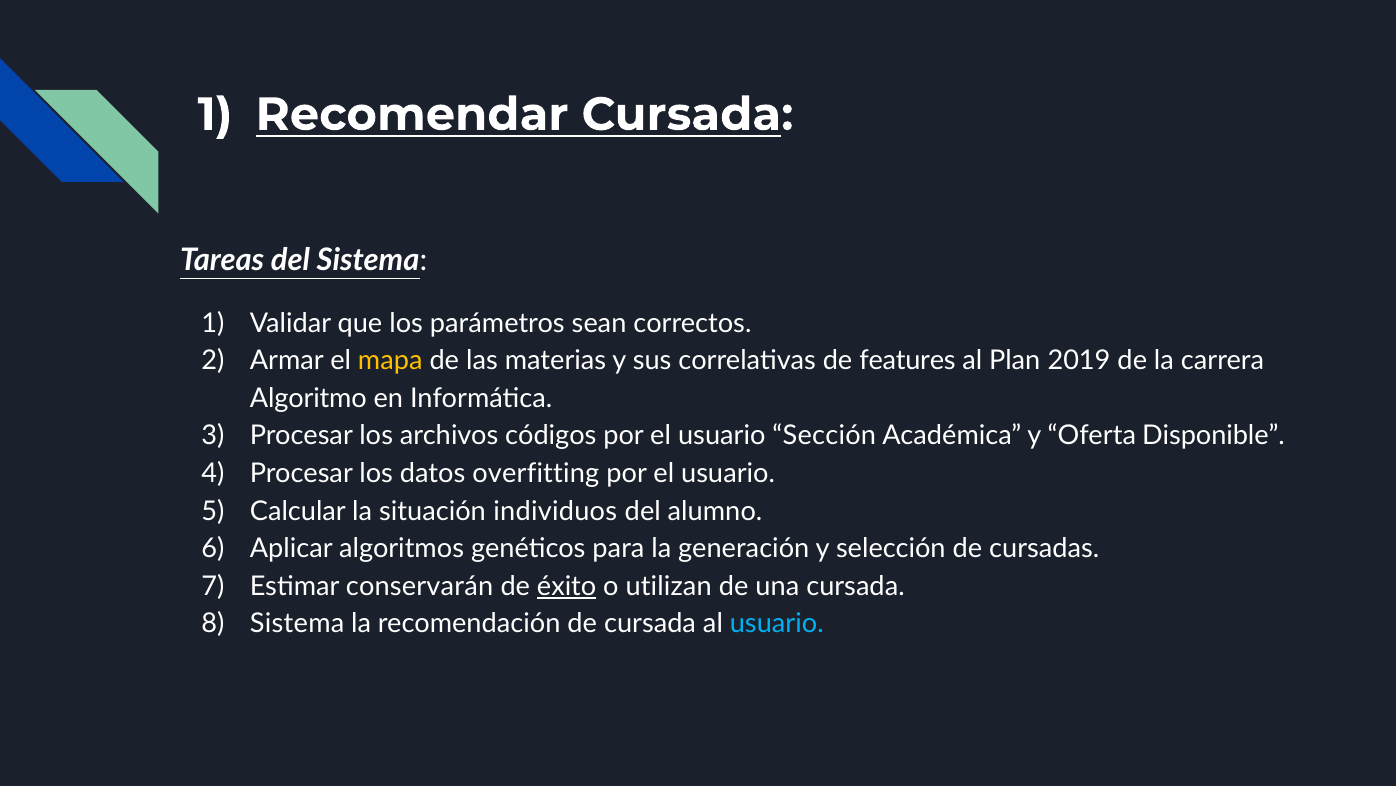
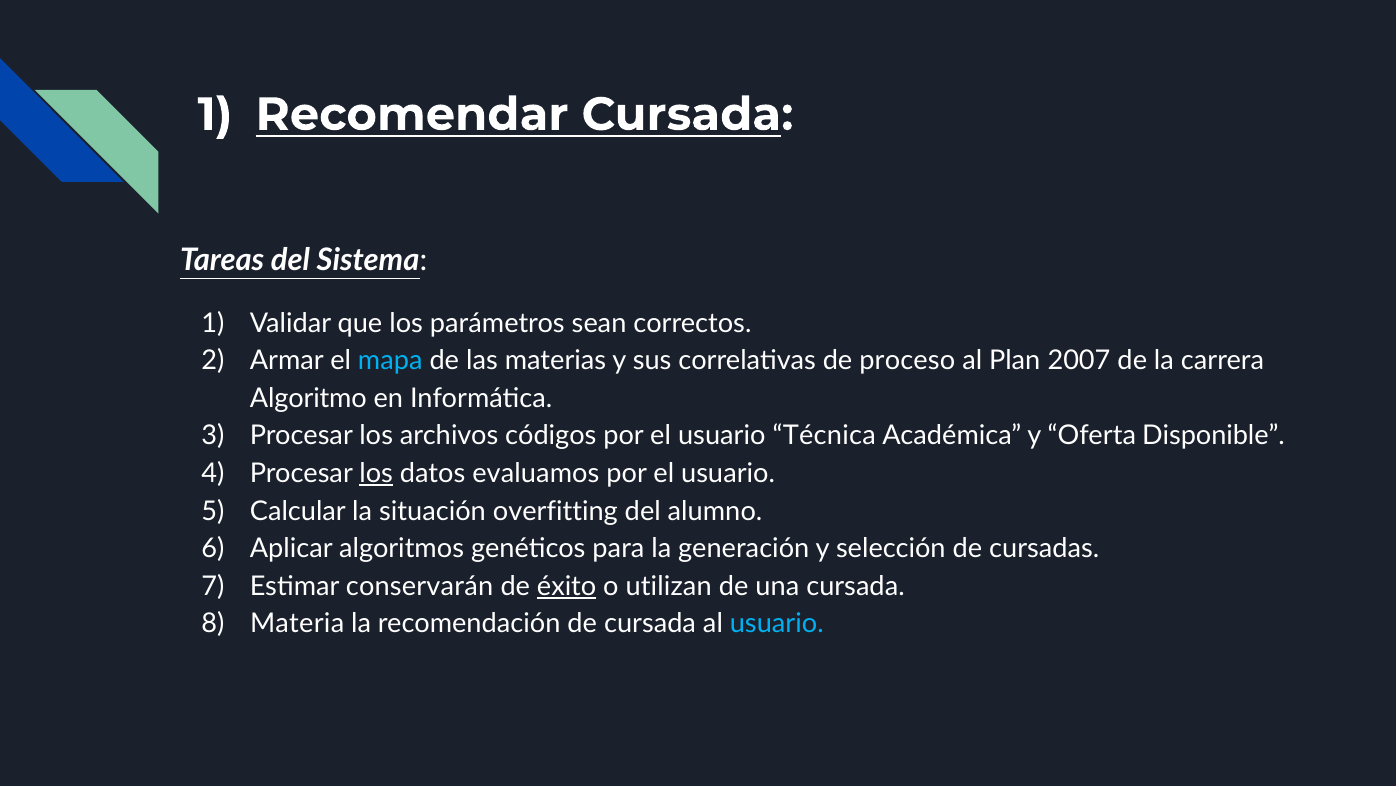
mapa colour: yellow -> light blue (390, 360)
features: features -> proceso (907, 360)
2019: 2019 -> 2007 (1079, 360)
Sección: Sección -> Técnica (824, 436)
los underline: none -> present (376, 473)
overfitting: overfitting -> evaluamos (536, 473)
individuos: individuos -> overfitting (555, 511)
Sistema: Sistema -> Materia (297, 623)
